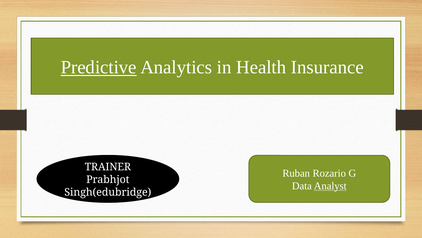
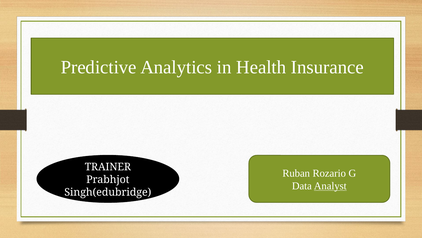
Predictive underline: present -> none (99, 67)
